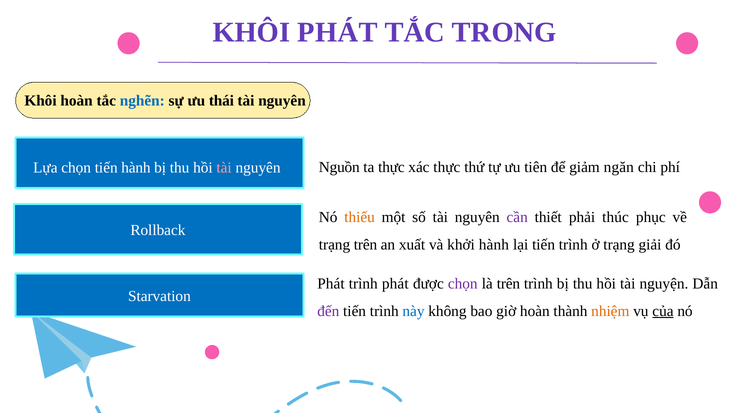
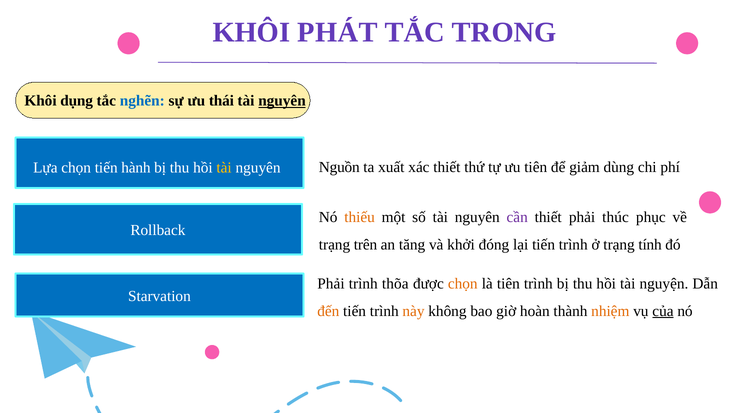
Khôi hoàn: hoàn -> dụng (77, 101)
nguyên underline: none -> present (282, 101)
ta thực: thực -> xuất (391, 167)
xác thực: thực -> thiết (447, 167)
ngăn: ngăn -> dùng (619, 167)
tài colour: pink -> yellow (224, 168)
xuất: xuất -> tăng (412, 245)
khởi hành: hành -> đóng (494, 245)
giải: giải -> tính (650, 245)
Phát: Phát -> Phải (331, 283)
trình phát: phát -> thõa (395, 283)
chọn colour: purple -> orange (463, 283)
là trên: trên -> tiên (508, 283)
đến colour: purple -> orange (328, 311)
này colour: blue -> orange (413, 311)
